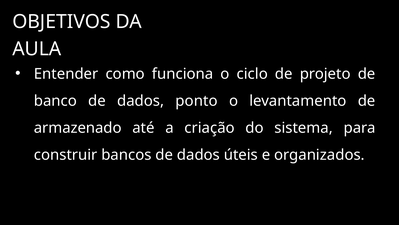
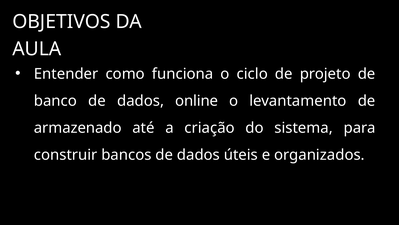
ponto: ponto -> online (197, 101)
